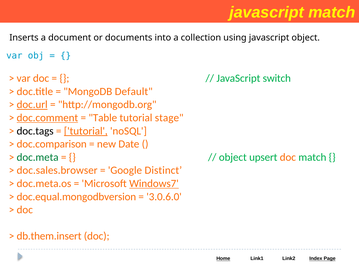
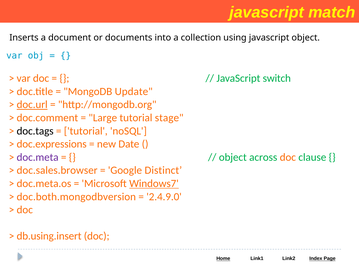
Default: Default -> Update (134, 92)
doc.comment underline: present -> none (47, 118)
Table: Table -> Large (103, 118)
tutorial underline: present -> none (86, 131)
doc.comparison: doc.comparison -> doc.expressions (52, 144)
doc.meta colour: green -> purple (38, 157)
upsert: upsert -> across (263, 157)
doc match: match -> clause (312, 157)
doc.equal.mongodbversion: doc.equal.mongodbversion -> doc.both.mongodbversion (76, 197)
3.0.6.0: 3.0.6.0 -> 2.4.9.0 (164, 197)
db.them.insert: db.them.insert -> db.using.insert (49, 236)
